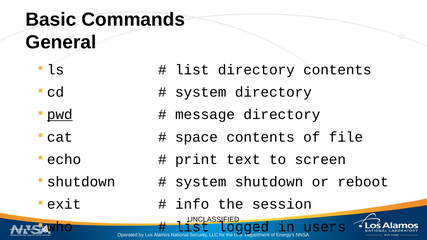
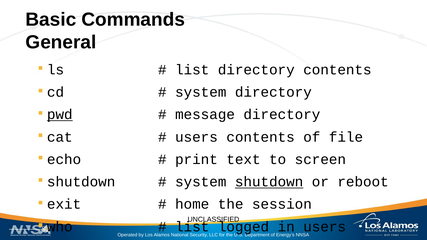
space: space -> users (196, 137)
shutdown underline: none -> present (269, 182)
info: info -> home (192, 204)
